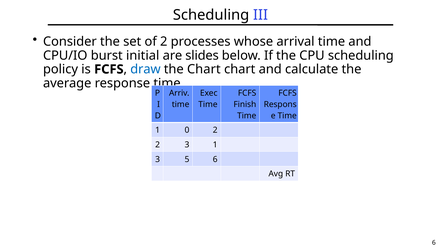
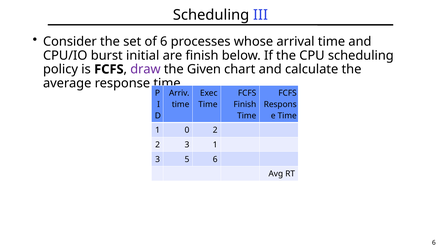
of 2: 2 -> 6 (164, 42)
are slides: slides -> finish (202, 55)
draw colour: blue -> purple (145, 69)
the Chart: Chart -> Given (204, 69)
